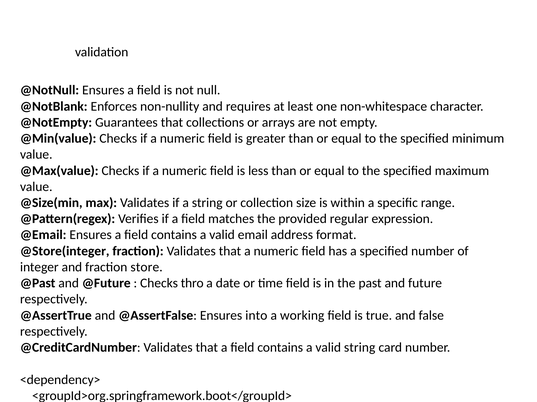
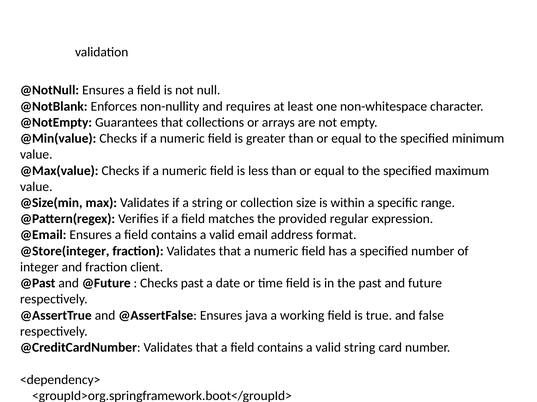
store: store -> client (147, 268)
Checks thro: thro -> past (192, 284)
into: into -> java (256, 316)
